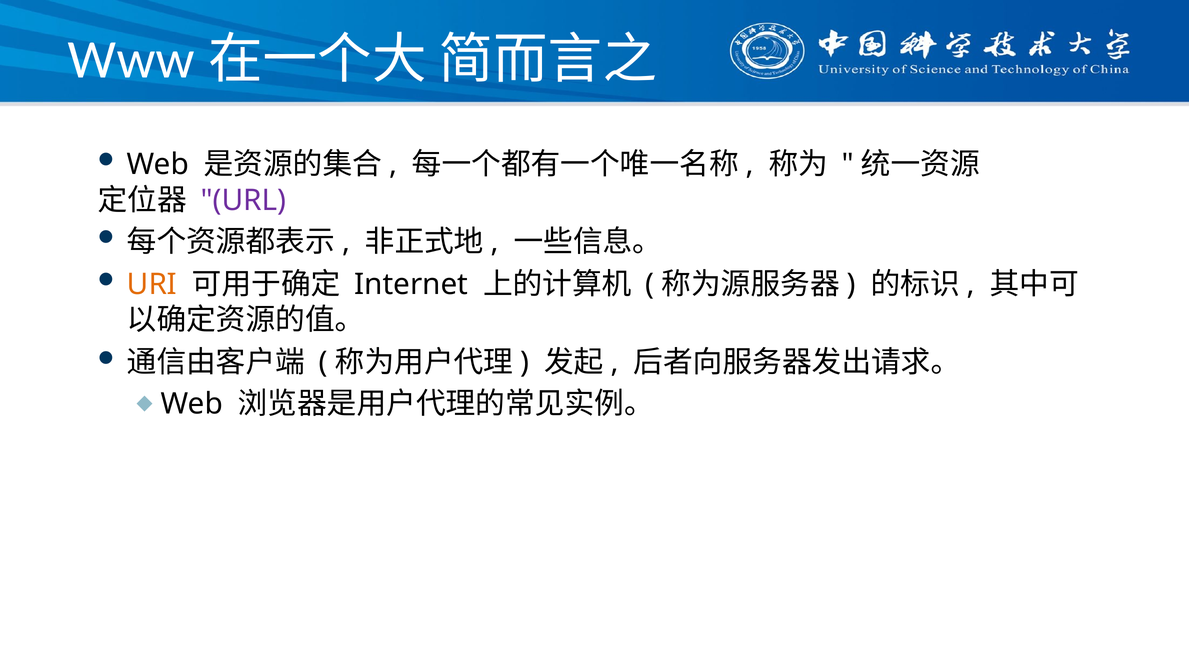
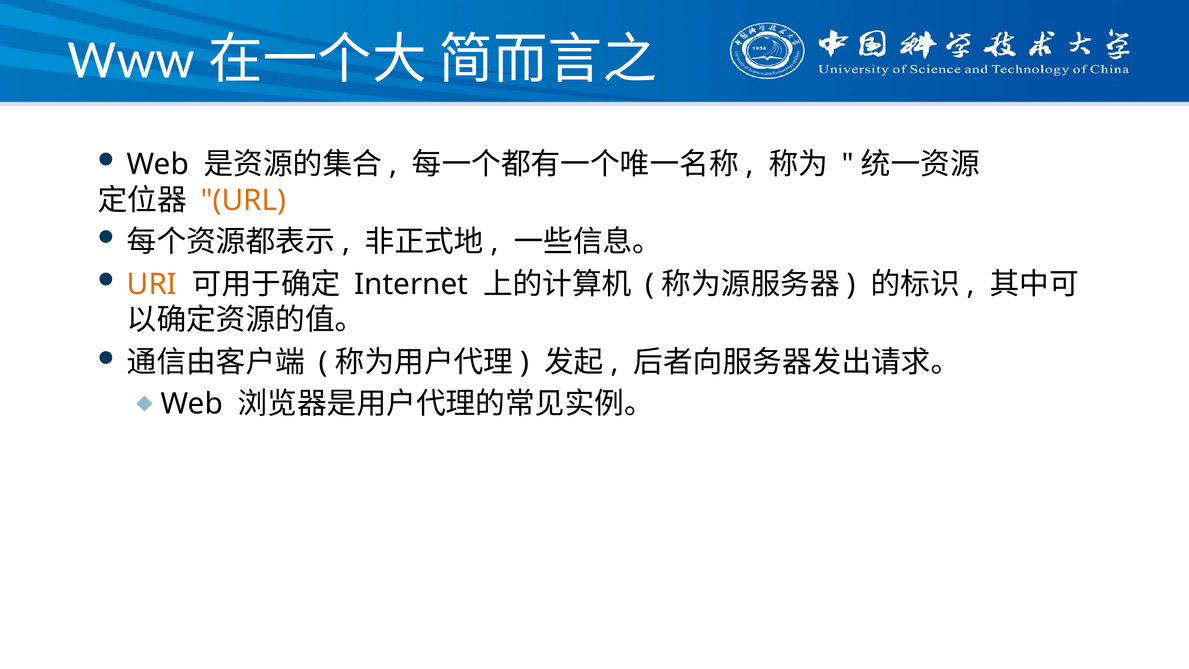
URL colour: purple -> orange (243, 200)
